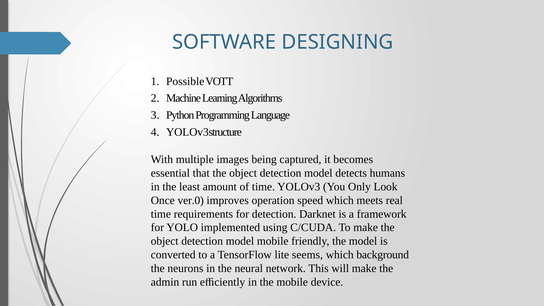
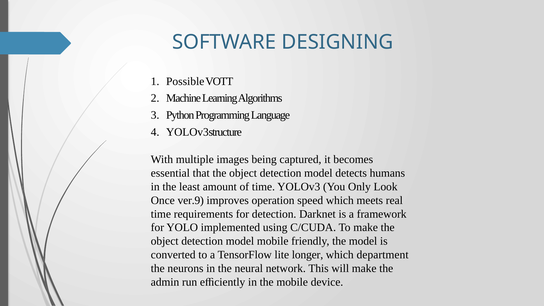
ver.0: ver.0 -> ver.9 (191, 200)
seems: seems -> longer (308, 255)
background: background -> department (383, 255)
